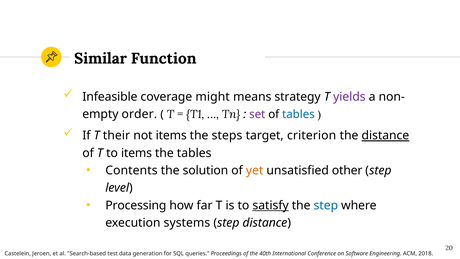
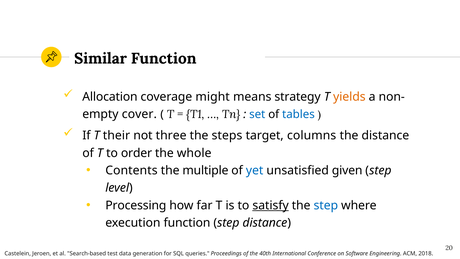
Infeasible: Infeasible -> Allocation (110, 97)
yields colour: purple -> orange (349, 97)
order: order -> cover (139, 114)
set colour: purple -> blue (257, 114)
not items: items -> three (171, 135)
criterion: criterion -> columns (312, 135)
distance underline: present -> none (385, 135)
to items: items -> order (137, 153)
the tables: tables -> whole (194, 153)
solution: solution -> multiple (205, 170)
yet colour: orange -> blue (255, 170)
other: other -> given (347, 170)
execution systems: systems -> function (187, 223)
